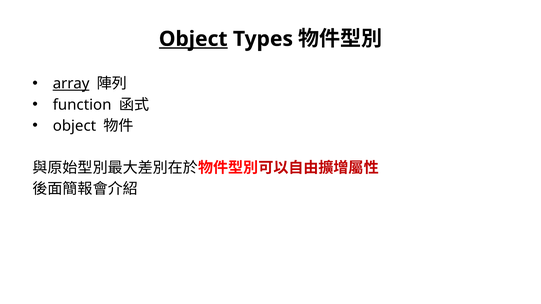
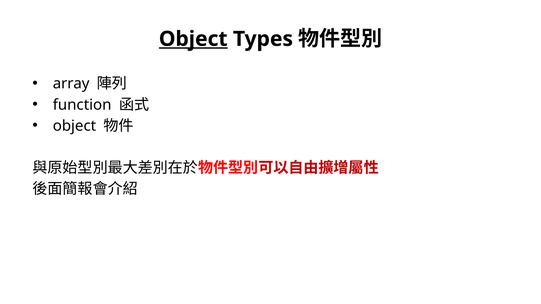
array underline: present -> none (71, 84)
